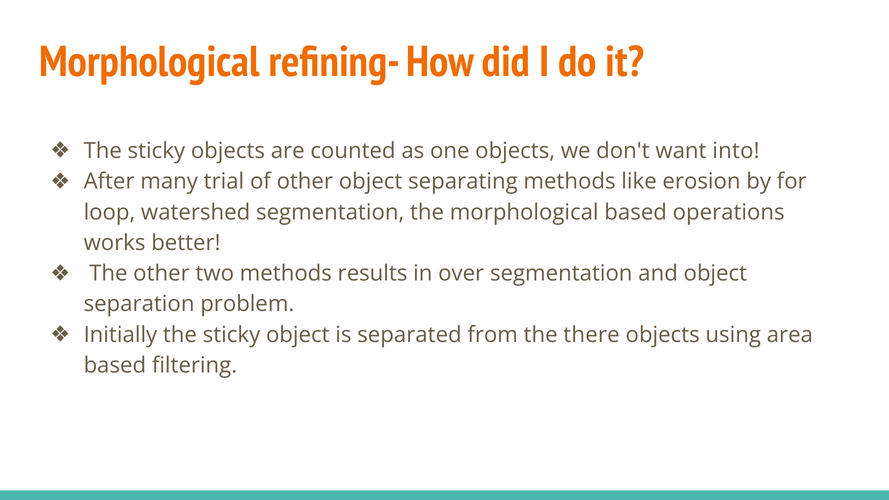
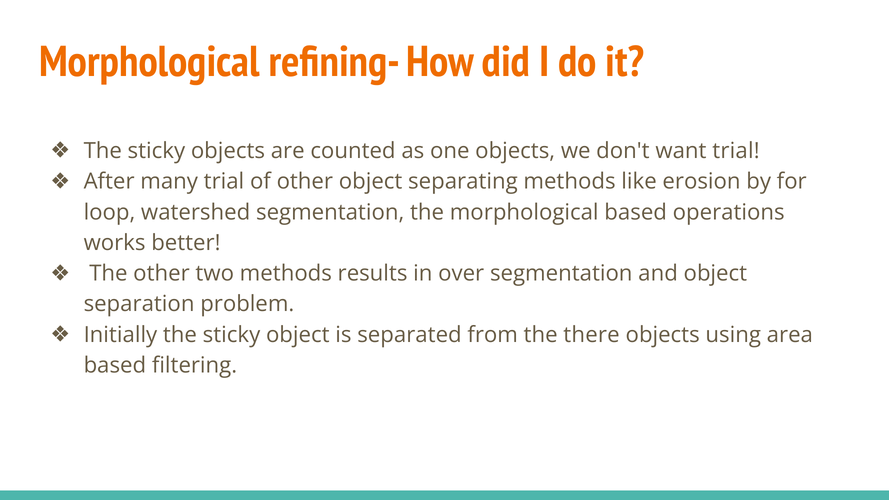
want into: into -> trial (736, 151)
